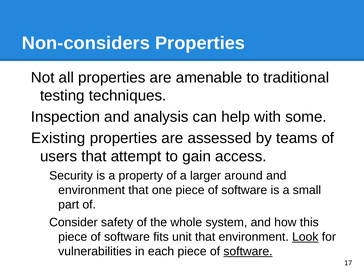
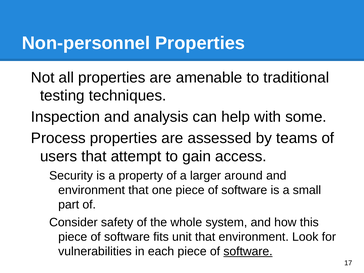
Non-considers: Non-considers -> Non-personnel (86, 43)
Existing: Existing -> Process (58, 138)
Look underline: present -> none (305, 237)
